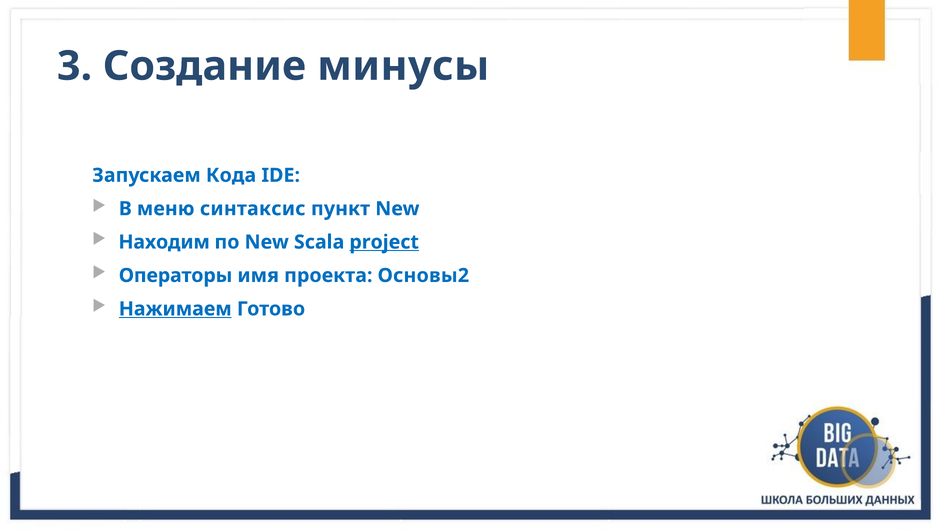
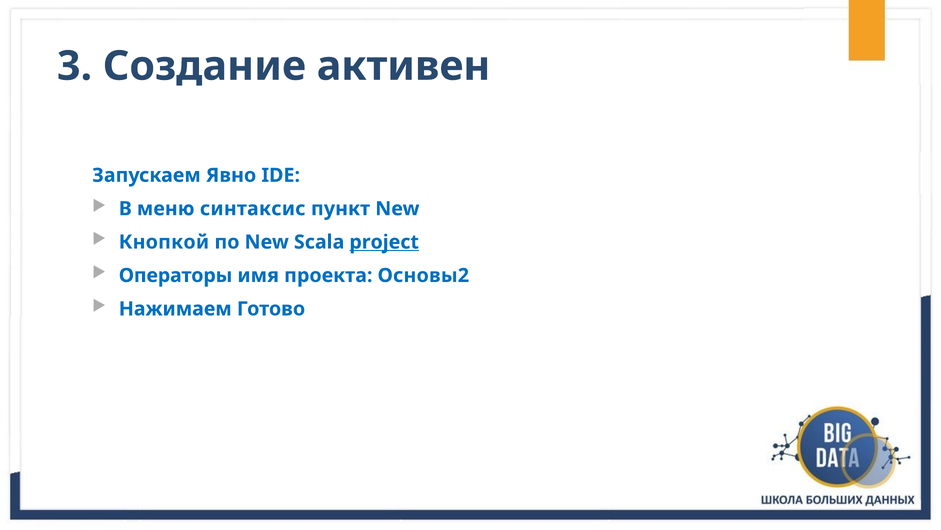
минусы: минусы -> активен (404, 66)
Кода: Кода -> Явно (231, 176)
Находим: Находим -> Кнопкой (164, 242)
Нажимаем underline: present -> none (175, 309)
